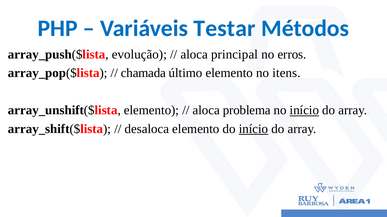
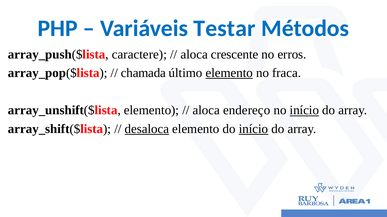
evolução: evolução -> caractere (139, 54)
principal: principal -> crescente (235, 54)
elemento underline: none -> present (229, 73)
itens: itens -> fraca (287, 73)
problema: problema -> endereço (247, 111)
desaloca underline: none -> present (147, 129)
